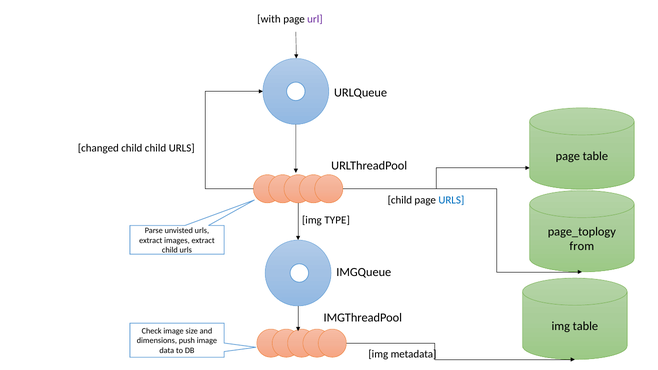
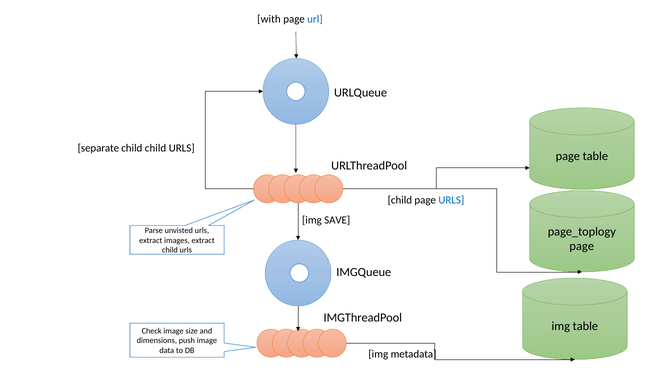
url colour: purple -> blue (315, 19)
changed: changed -> separate (98, 148)
TYPE: TYPE -> SAVE (337, 220)
from: from -> page (582, 246)
